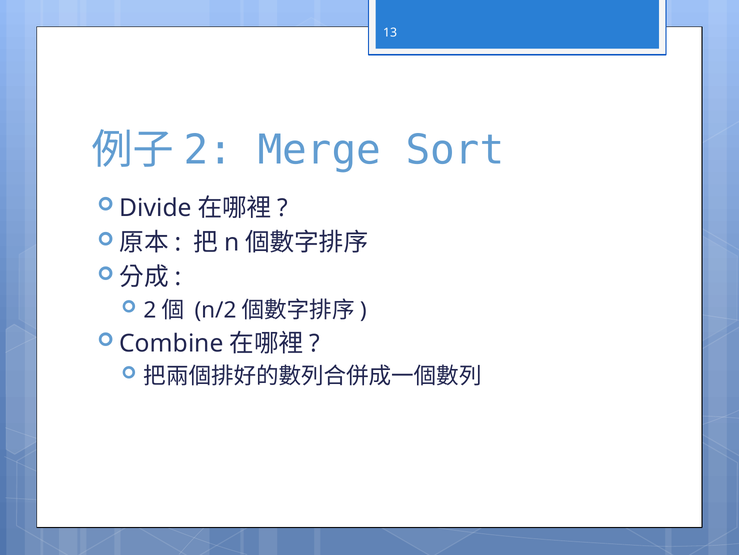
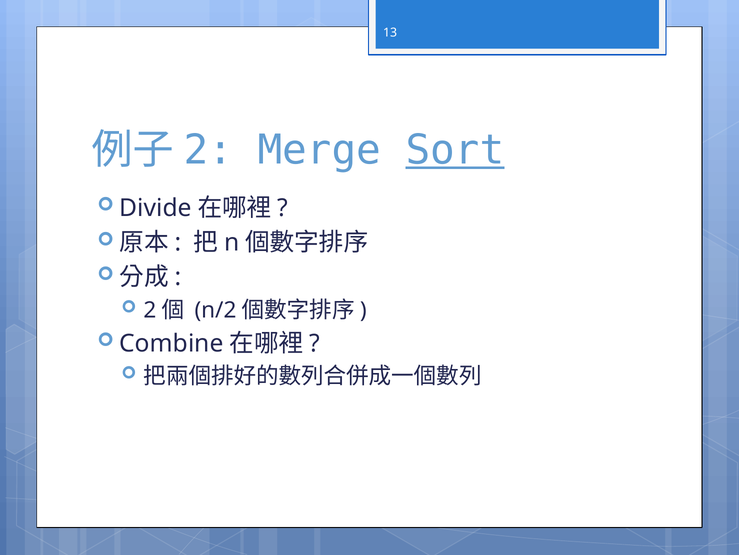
Sort underline: none -> present (455, 150)
